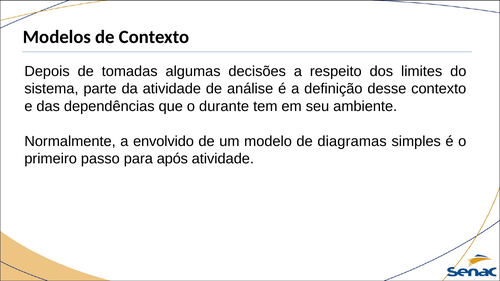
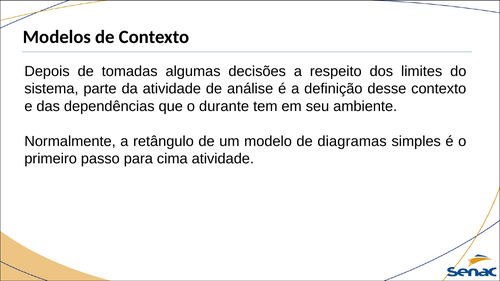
envolvido: envolvido -> retângulo (163, 141)
após: após -> cima (172, 159)
